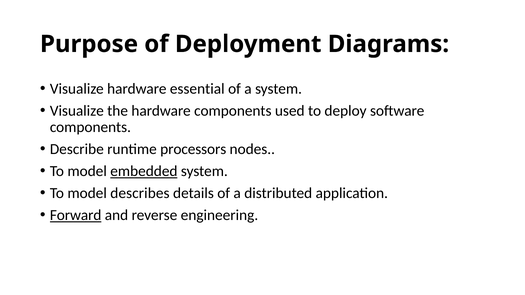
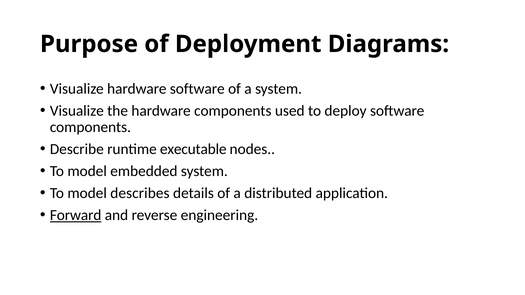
hardware essential: essential -> software (197, 89)
processors: processors -> executable (193, 149)
embedded underline: present -> none (144, 171)
